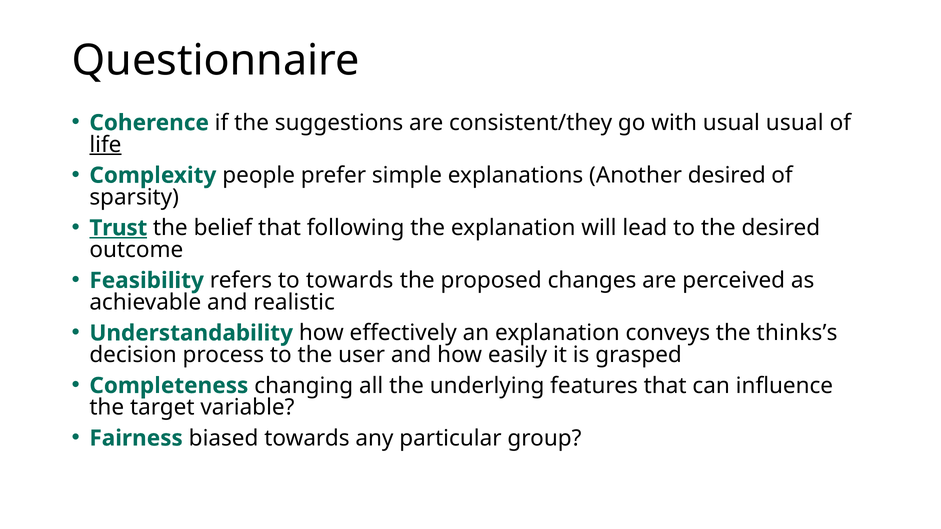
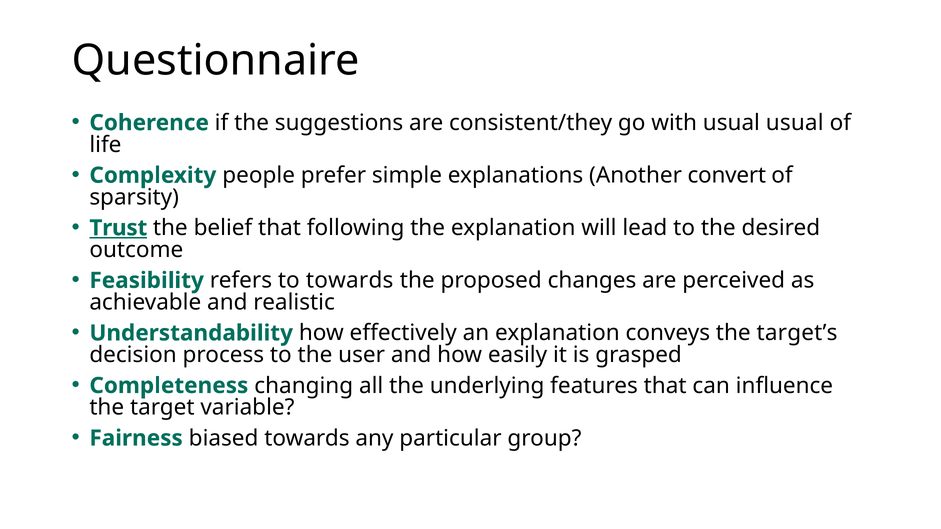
life underline: present -> none (105, 145)
Another desired: desired -> convert (727, 175)
thinks’s: thinks’s -> target’s (797, 333)
